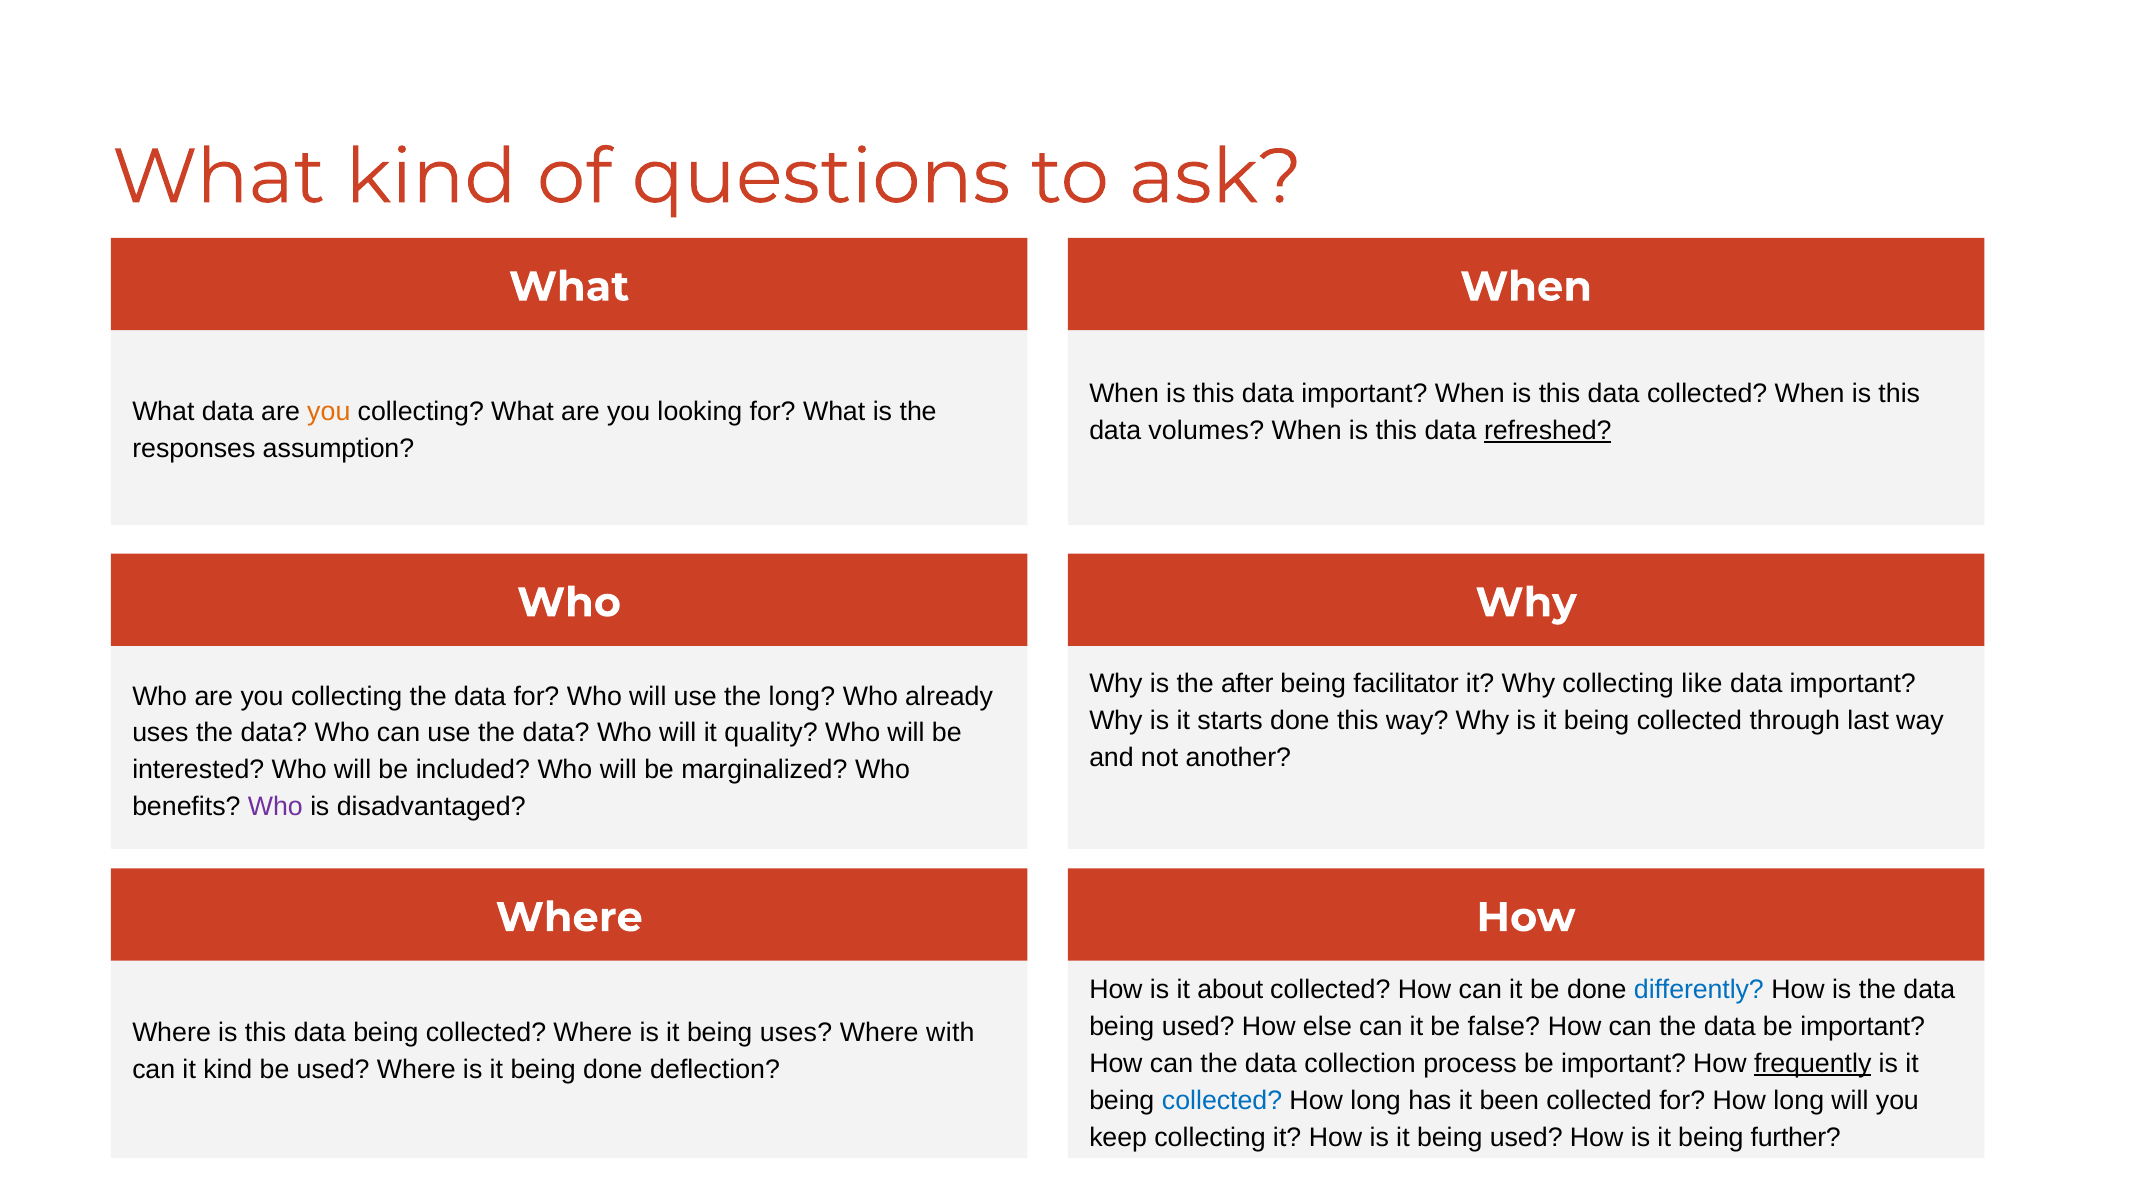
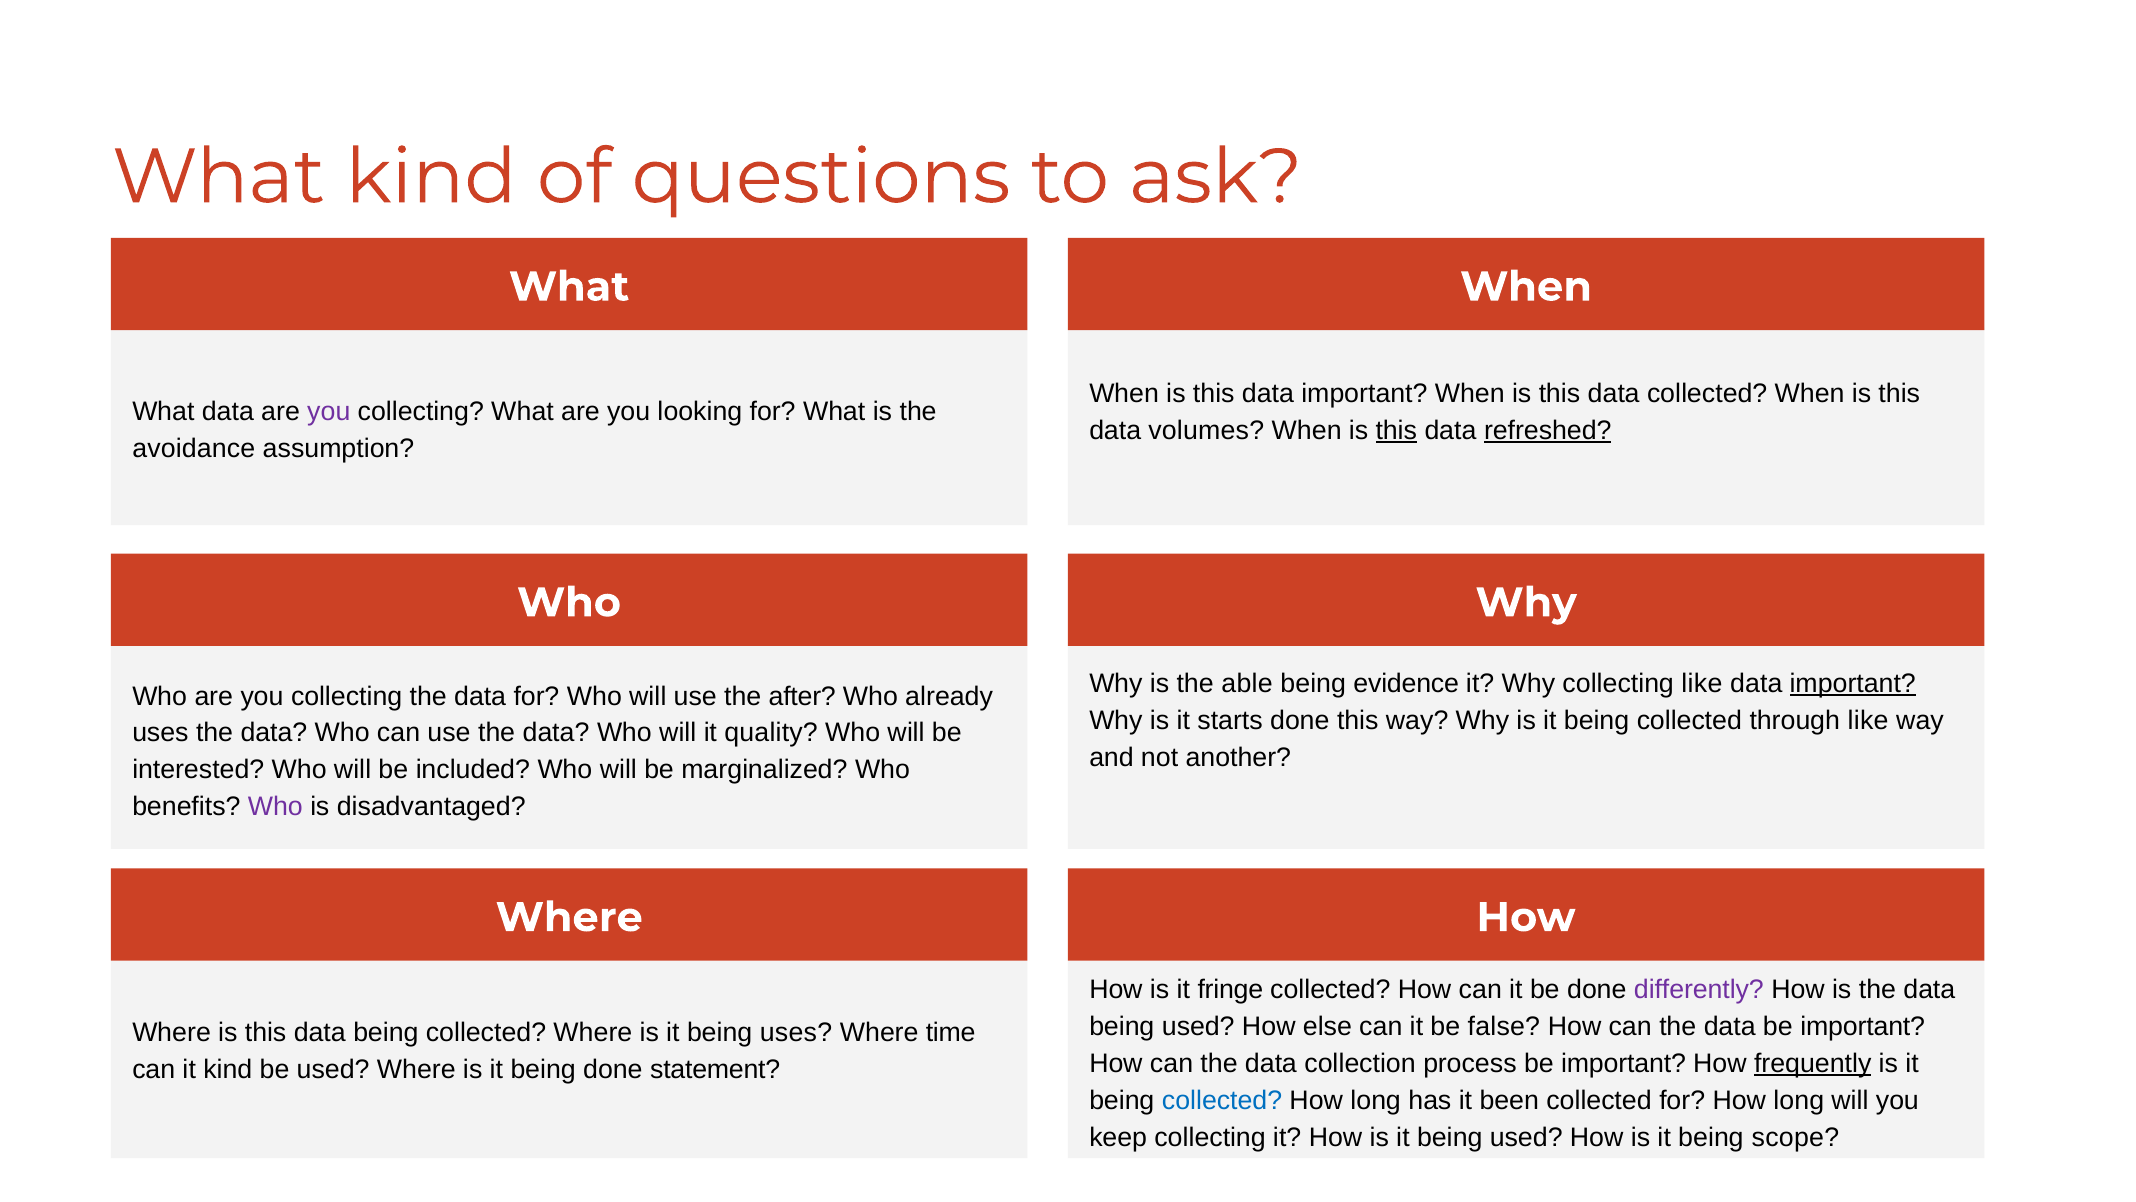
you colour: orange -> purple (329, 412)
this underline: none -> present (1396, 430)
responses: responses -> avoidance (194, 449)
after: after -> able (1247, 684)
facilitator: facilitator -> evidence (1406, 684)
important underline: none -> present (1853, 684)
the long: long -> after (802, 696)
through last: last -> like (1868, 720)
about: about -> fringe (1230, 989)
differently colour: blue -> purple (1699, 989)
with: with -> time (951, 1032)
deflection: deflection -> statement (715, 1069)
further: further -> scope (1795, 1137)
